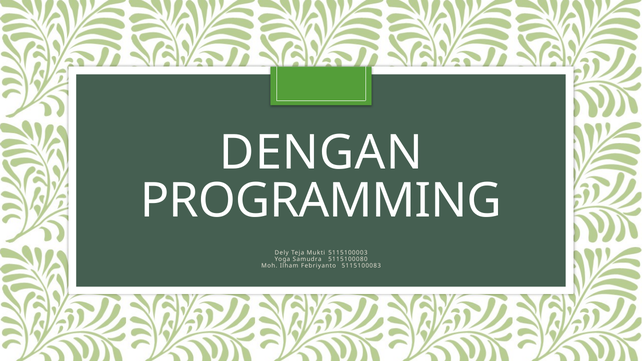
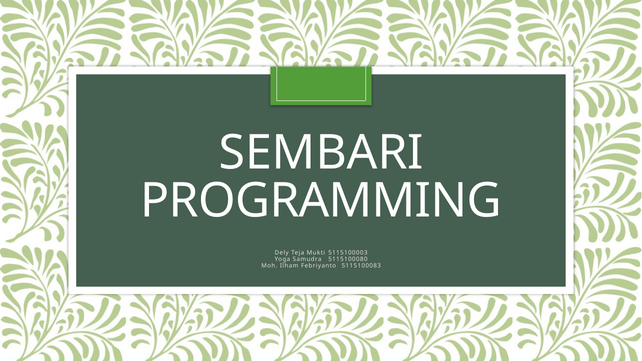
DENGAN: DENGAN -> SEMBARI (321, 153)
